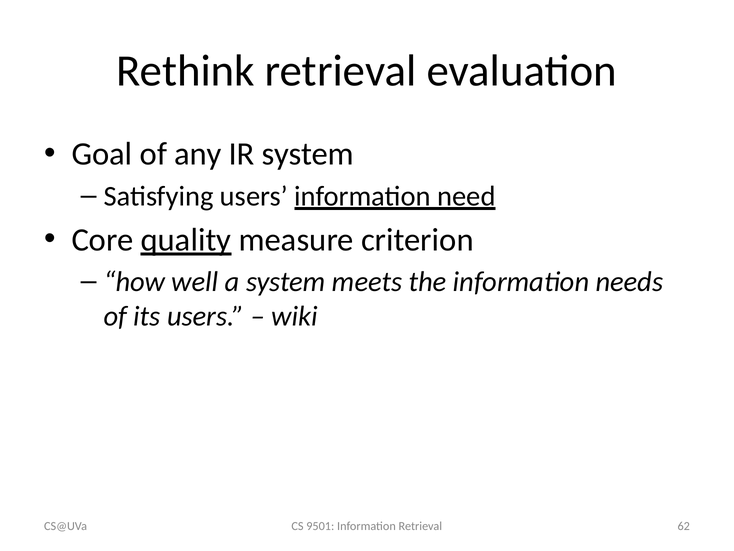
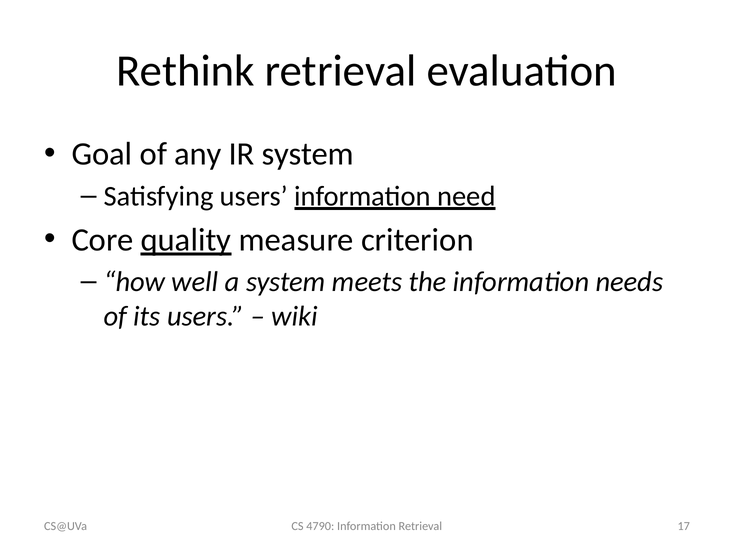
9501: 9501 -> 4790 (320, 526)
62: 62 -> 17 (684, 526)
